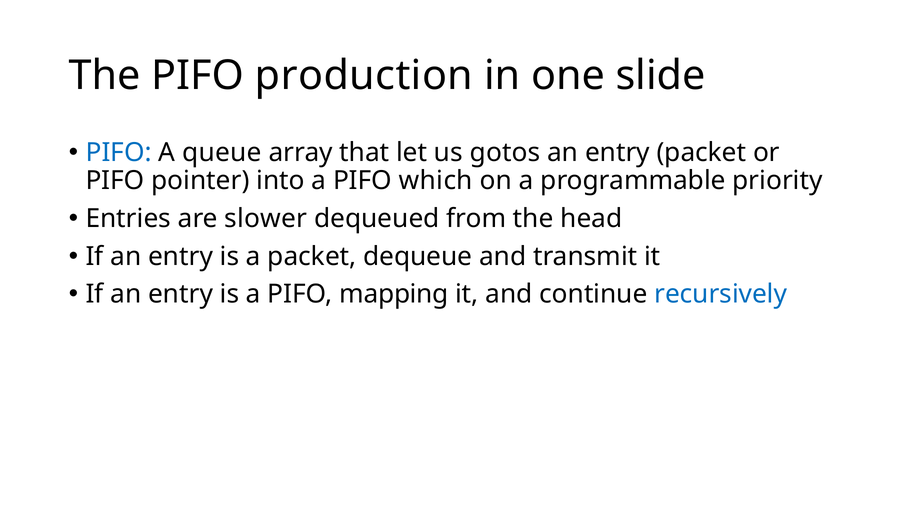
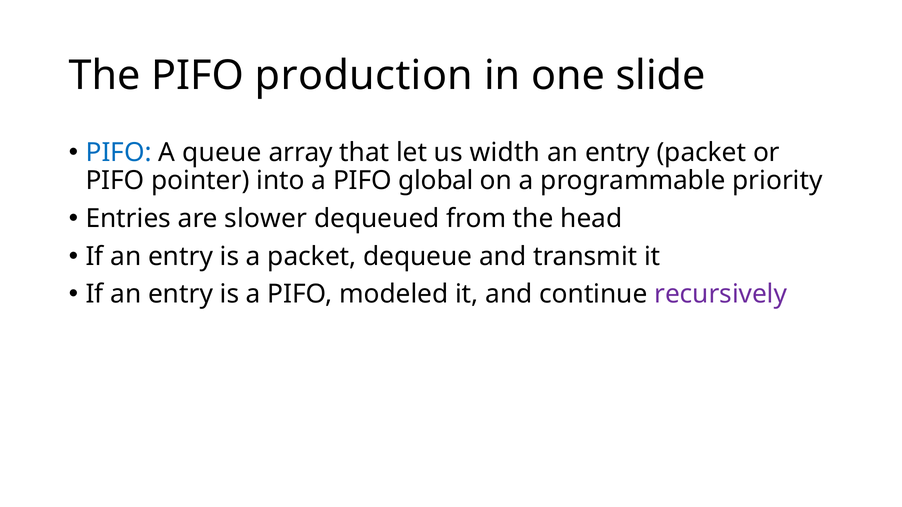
gotos: gotos -> width (505, 153)
which: which -> global (436, 181)
mapping: mapping -> modeled (394, 294)
recursively colour: blue -> purple (721, 294)
